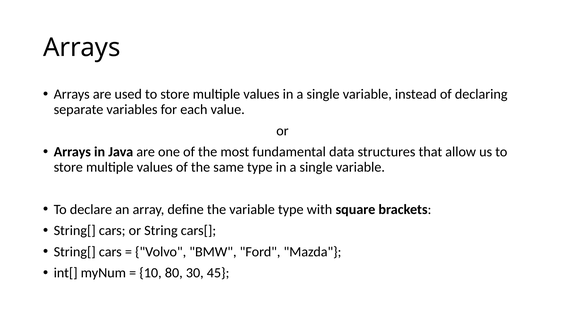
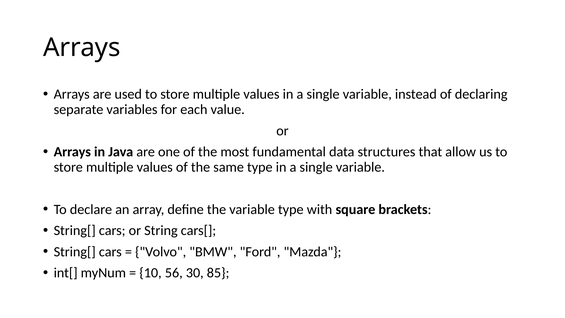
80: 80 -> 56 (174, 273)
45: 45 -> 85 (218, 273)
